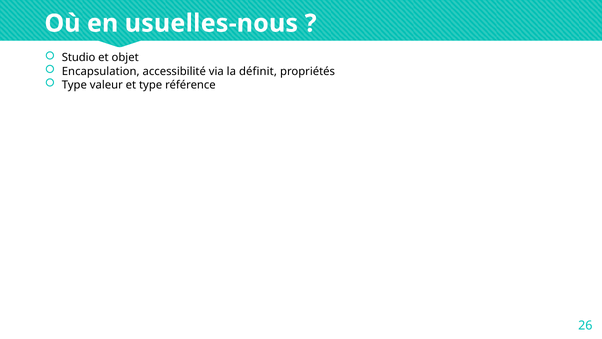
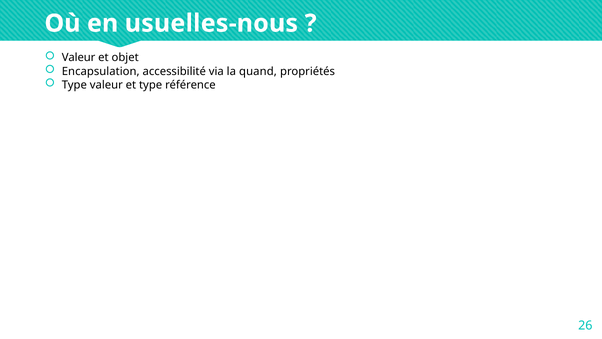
Studio: Studio -> Valeur (79, 58)
définit: définit -> quand (258, 71)
